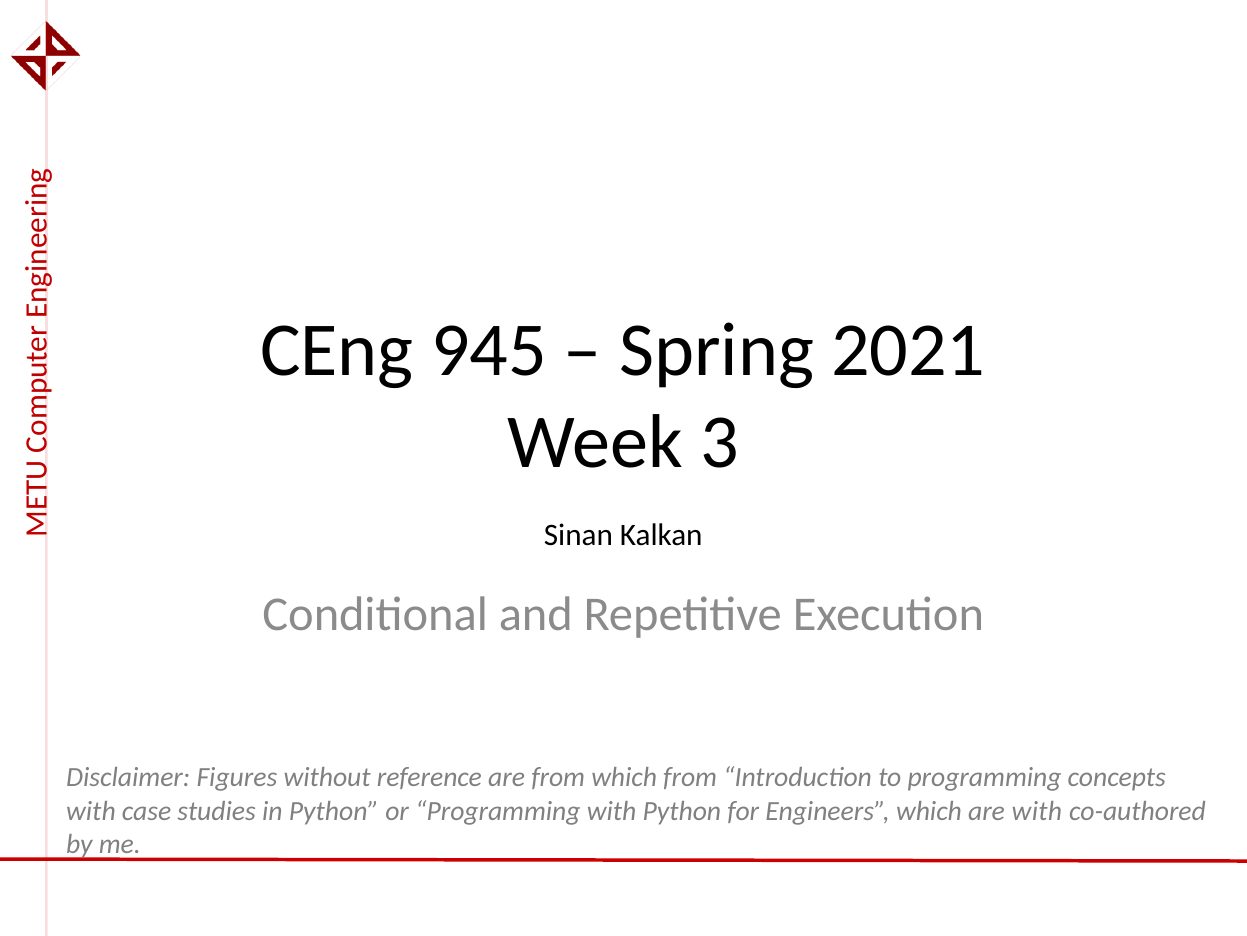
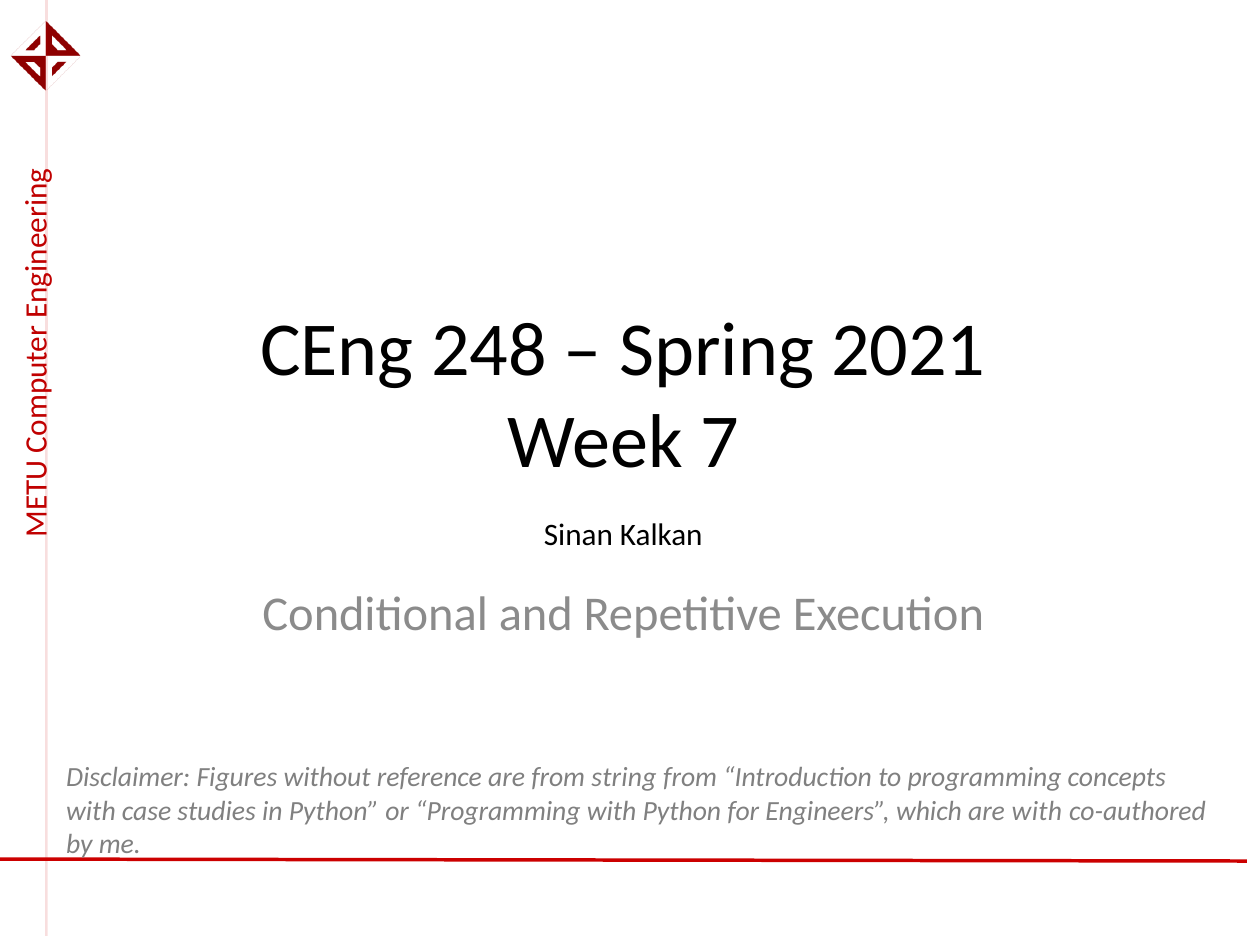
945: 945 -> 248 (489, 350)
3: 3 -> 7 (720, 442)
from which: which -> string (624, 777)
